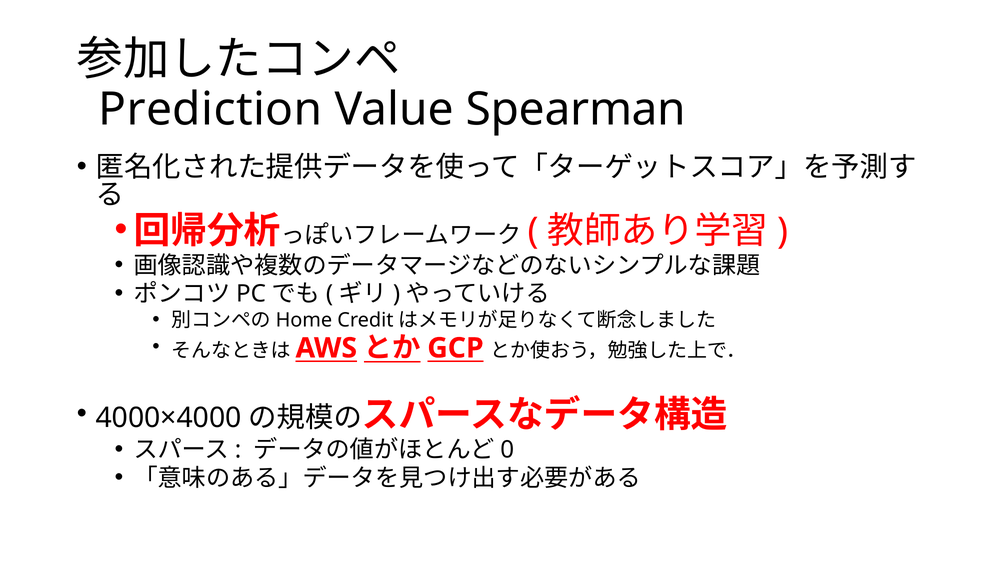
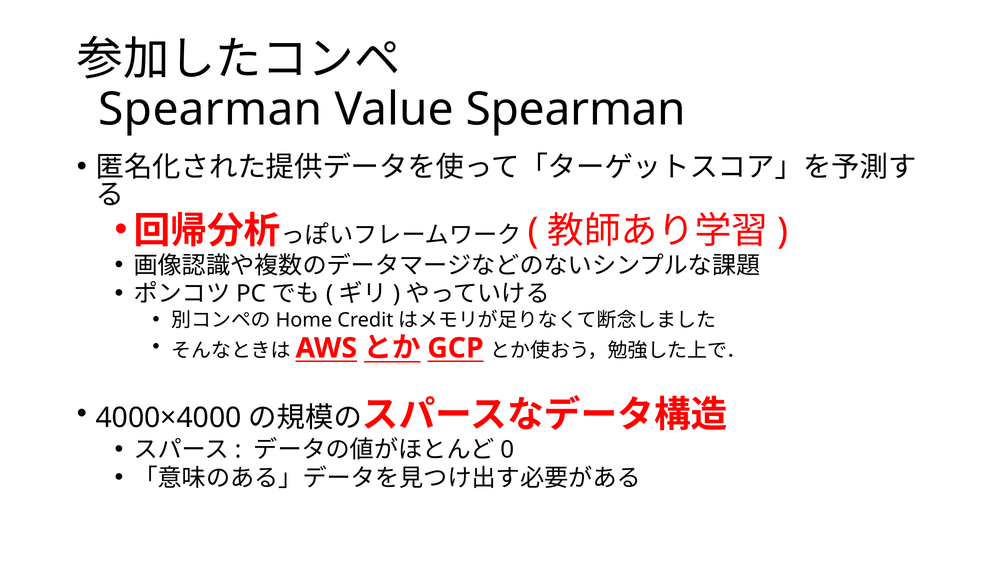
Prediction: Prediction -> Spearman (210, 110)
